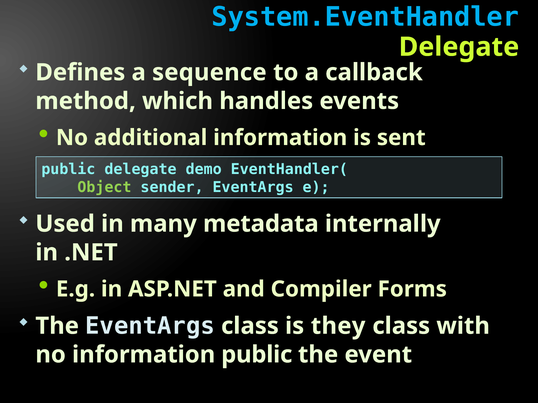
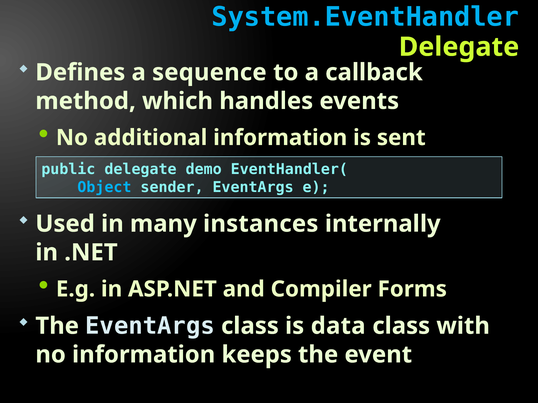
Object colour: light green -> light blue (104, 187)
metadata: metadata -> instances (261, 224)
they: they -> data (338, 326)
information public: public -> keeps (257, 355)
